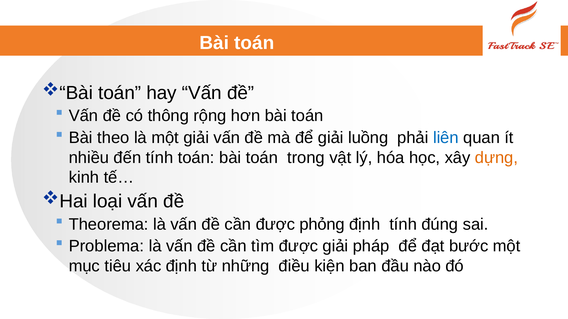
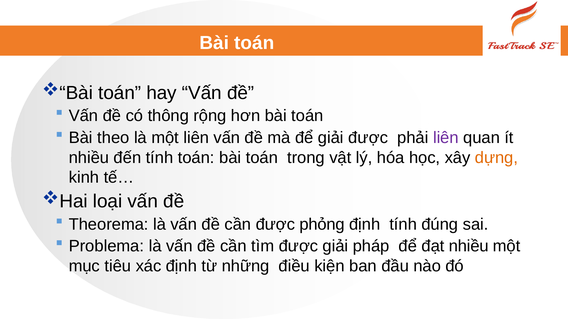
một giải: giải -> liên (196, 138)
giải luồng: luồng -> được (368, 138)
liên colour: blue -> purple (446, 138)
đạt bước: bước -> nhiều (469, 246)
